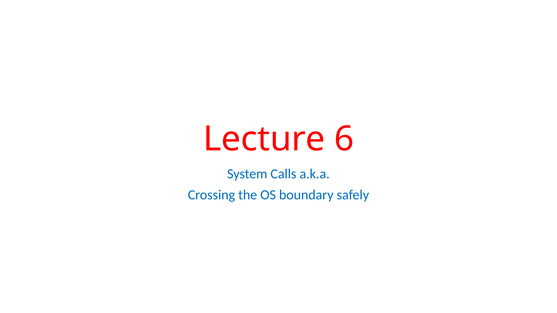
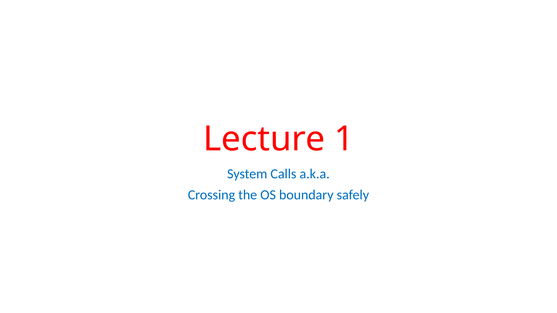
6: 6 -> 1 (344, 139)
